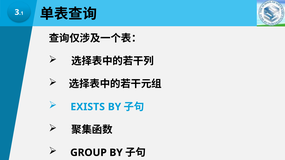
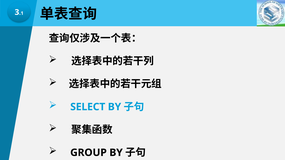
EXISTS: EXISTS -> SELECT (88, 107)
